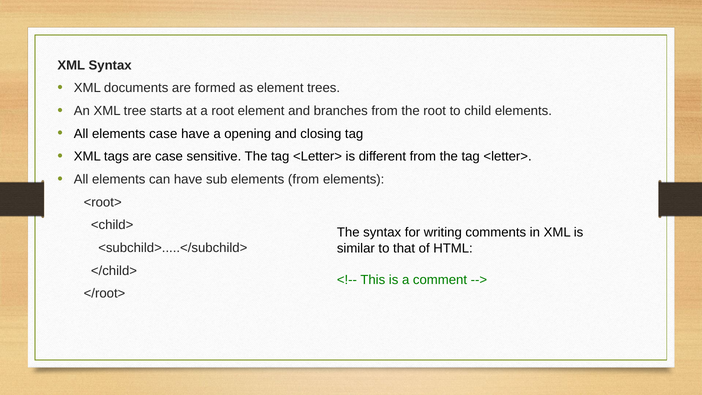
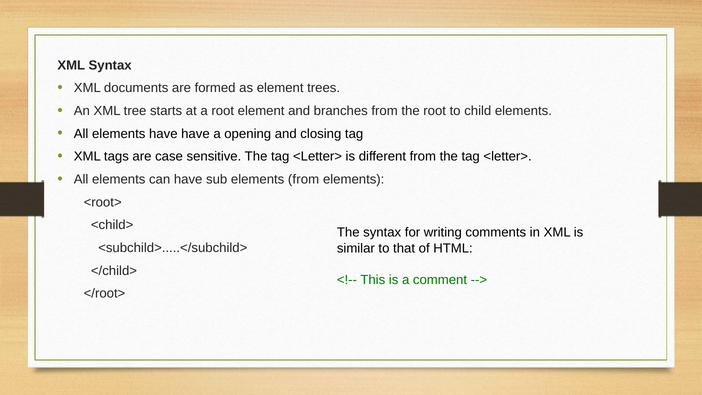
elements case: case -> have (163, 134)
